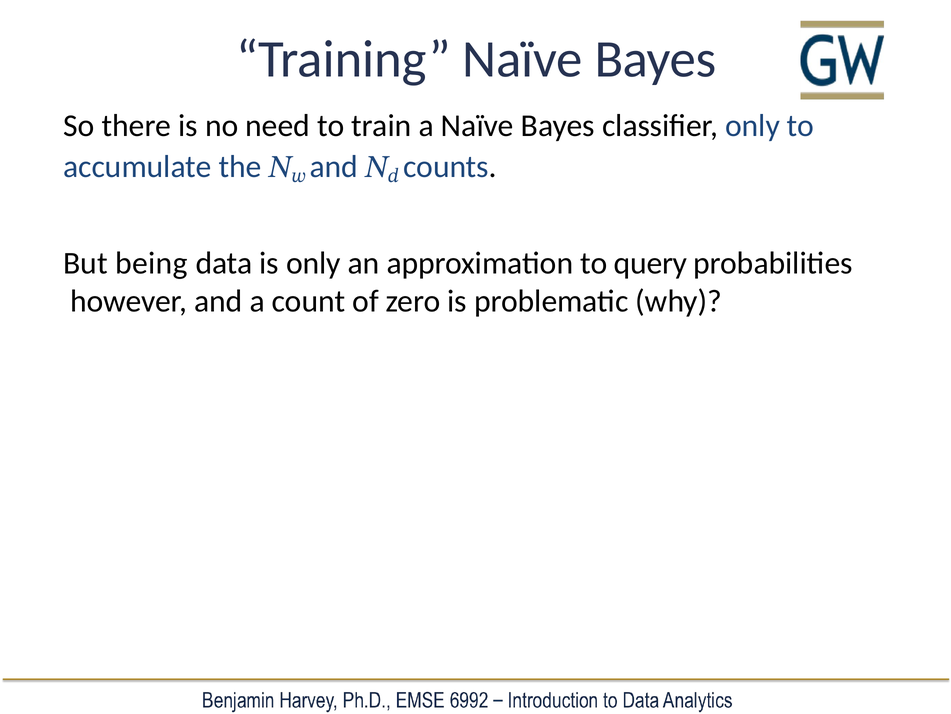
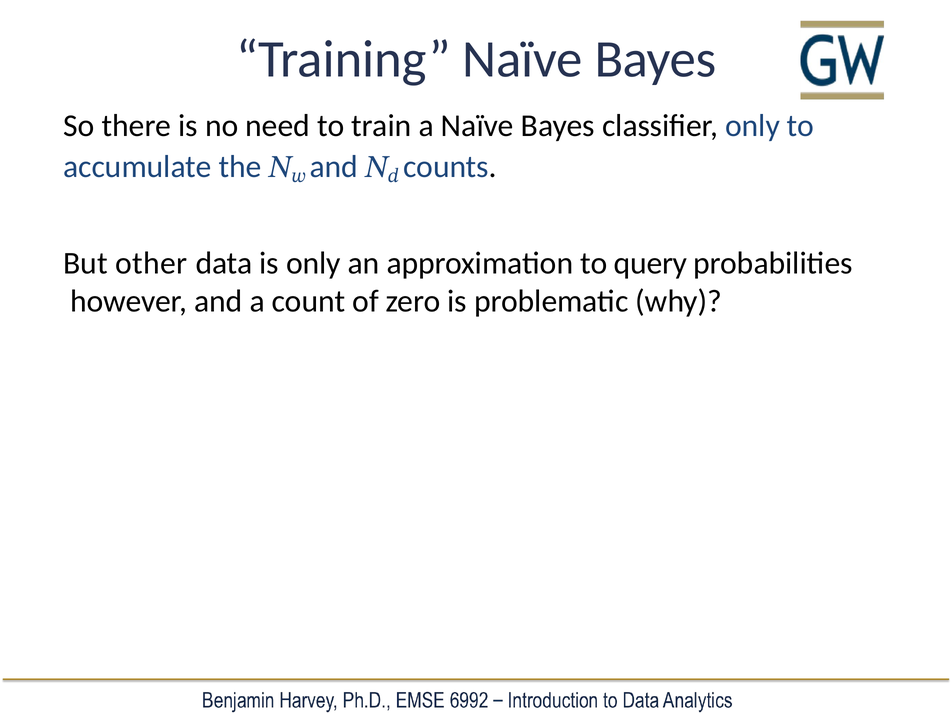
being: being -> other (151, 263)
